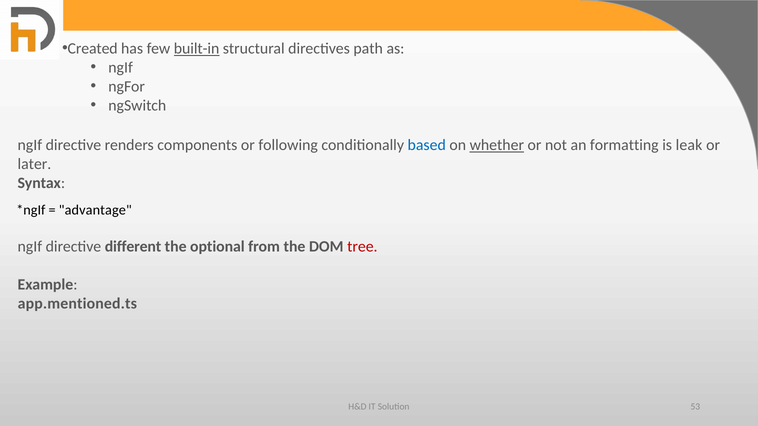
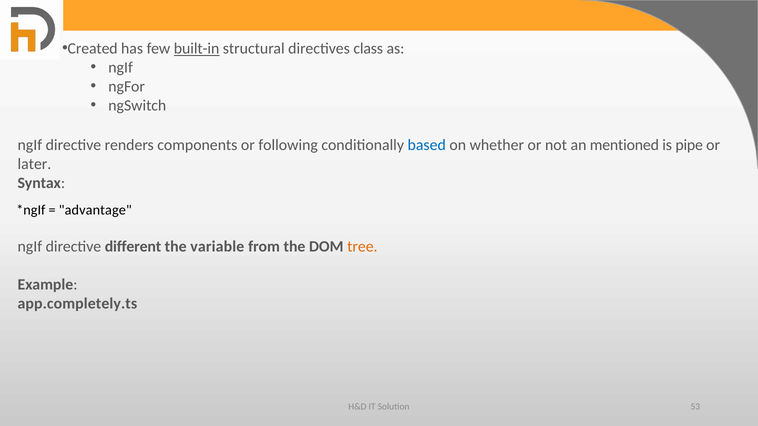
path: path -> class (368, 49)
whether underline: present -> none (497, 145)
formatting: formatting -> mentioned (624, 145)
leak: leak -> pipe (689, 145)
optional: optional -> variable (217, 247)
tree colour: red -> orange (362, 247)
app.mentioned.ts: app.mentioned.ts -> app.completely.ts (77, 304)
